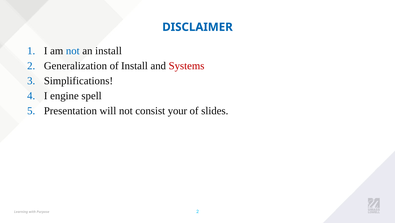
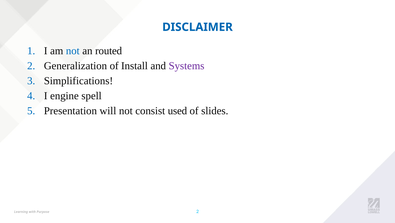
an install: install -> routed (109, 51)
Systems colour: red -> purple (187, 66)
your: your -> used (177, 111)
